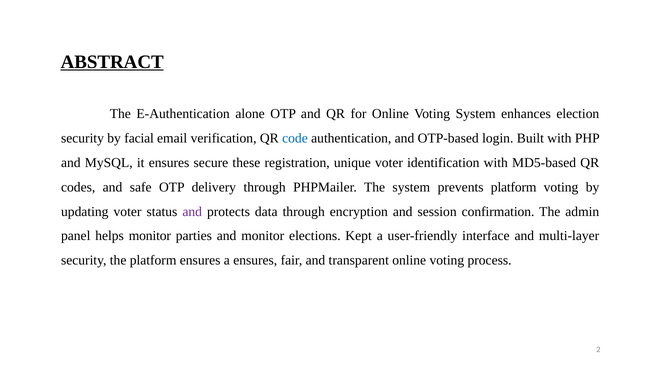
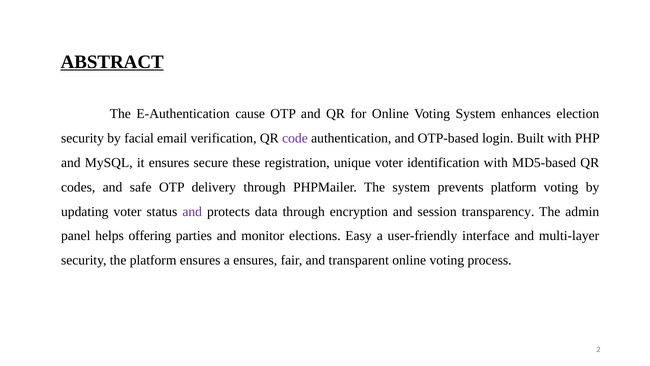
alone: alone -> cause (250, 114)
code colour: blue -> purple (295, 138)
confirmation: confirmation -> transparency (498, 211)
helps monitor: monitor -> offering (150, 236)
Kept: Kept -> Easy (359, 236)
